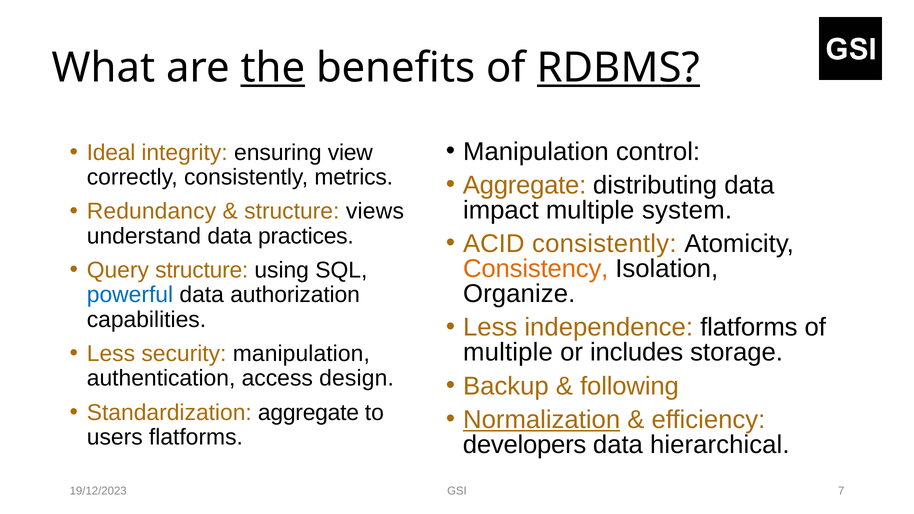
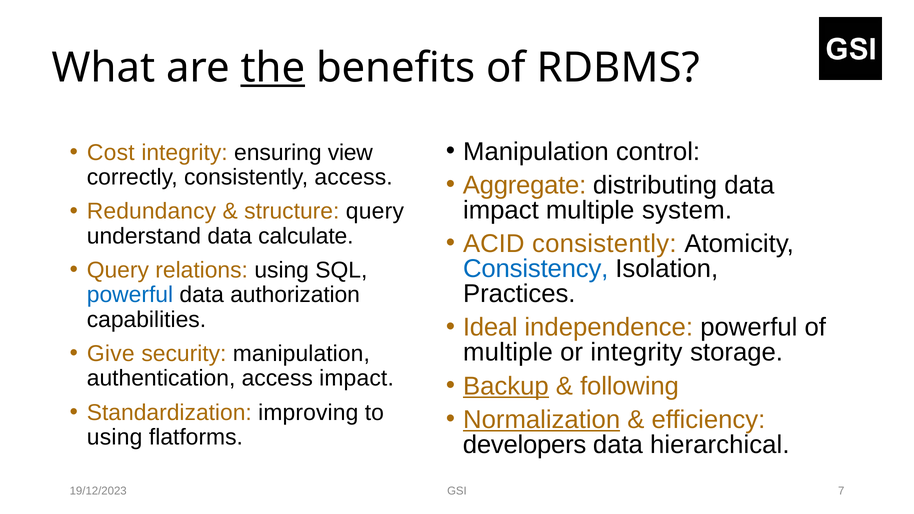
RDBMS underline: present -> none (618, 68)
Ideal: Ideal -> Cost (111, 152)
consistently metrics: metrics -> access (354, 177)
structure views: views -> query (375, 211)
practices: practices -> calculate (306, 236)
Consistency colour: orange -> blue (536, 269)
Query structure: structure -> relations (202, 270)
Organize: Organize -> Practices (519, 294)
Less: Less -> Ideal (490, 328)
independence flatforms: flatforms -> powerful (749, 328)
or includes: includes -> integrity (636, 353)
Less: Less -> Give (111, 354)
access design: design -> impact (356, 378)
Backup underline: none -> present (506, 386)
Standardization aggregate: aggregate -> improving (308, 413)
users: users -> using (115, 437)
